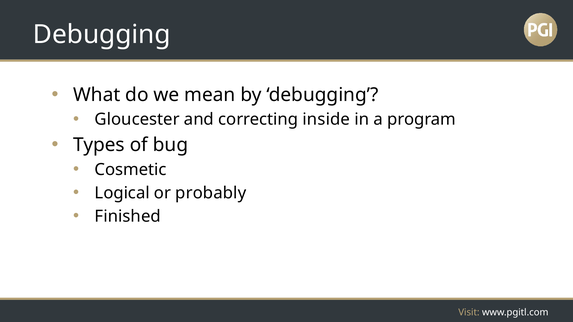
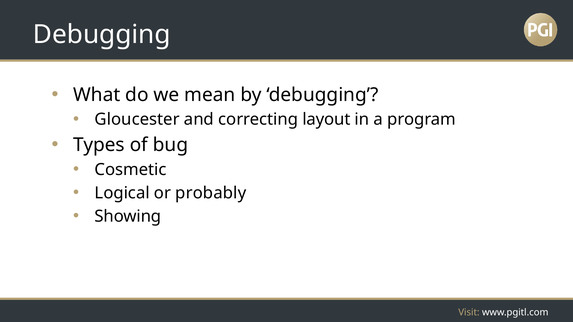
inside: inside -> layout (326, 120)
Finished: Finished -> Showing (128, 216)
